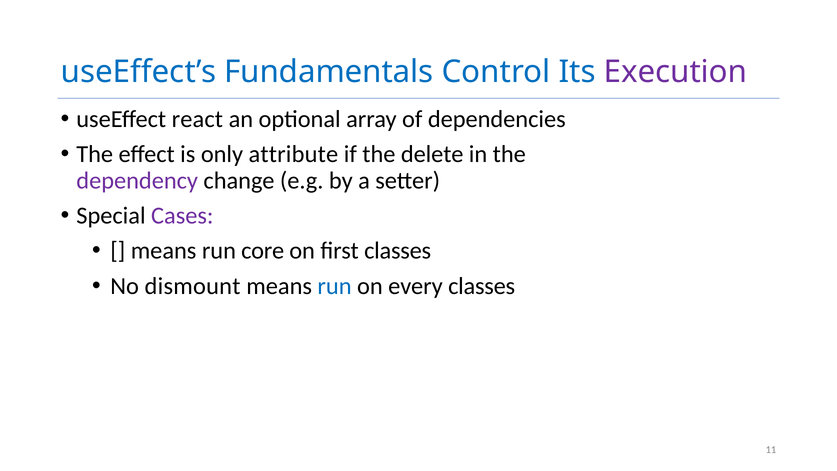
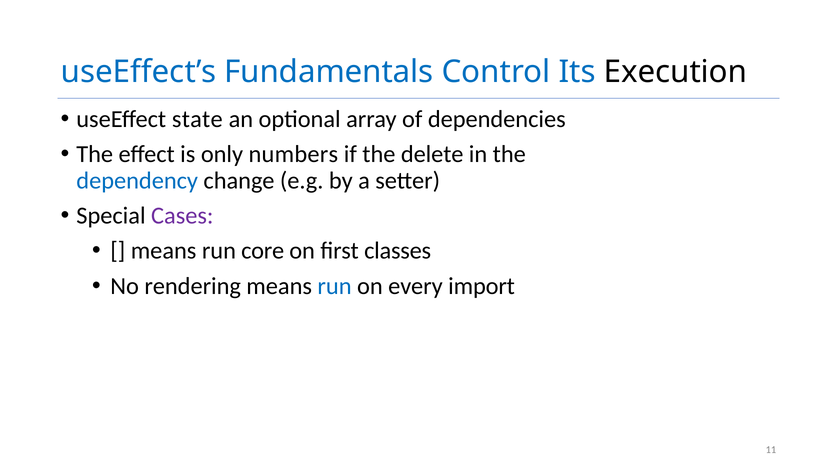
Execution colour: purple -> black (675, 72)
react: react -> state (197, 119)
attribute: attribute -> numbers (293, 154)
dependency colour: purple -> blue (137, 181)
dismount: dismount -> rendering (193, 286)
every classes: classes -> import (482, 286)
